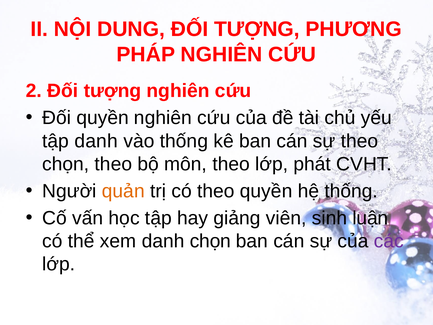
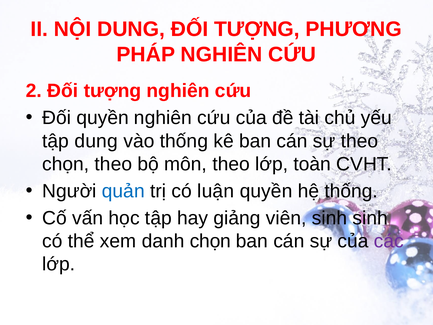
tập danh: danh -> dung (96, 141)
phát: phát -> toàn (312, 164)
quản colour: orange -> blue (123, 191)
có theo: theo -> luận (216, 191)
sinh luận: luận -> sinh (370, 218)
